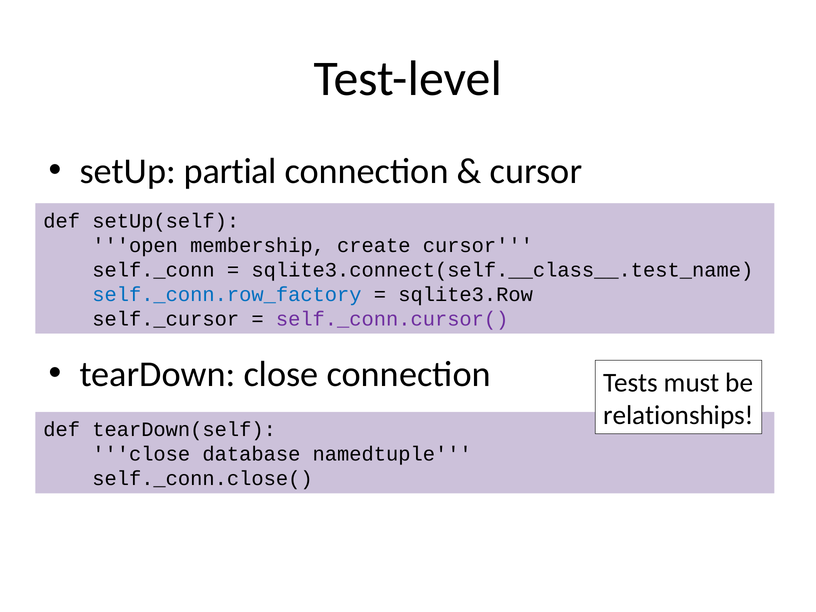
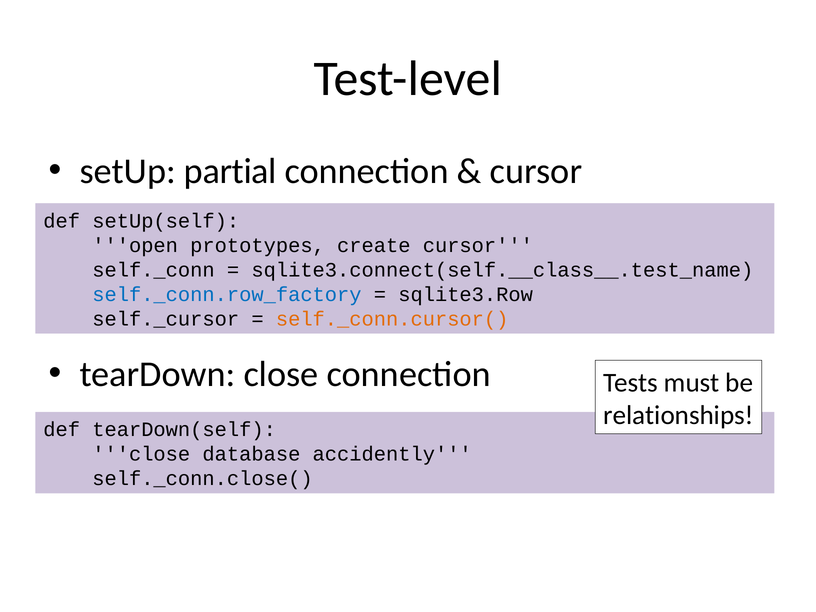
membership: membership -> prototypes (258, 245)
self._conn.cursor( colour: purple -> orange (392, 319)
namedtuple: namedtuple -> accidently (392, 454)
